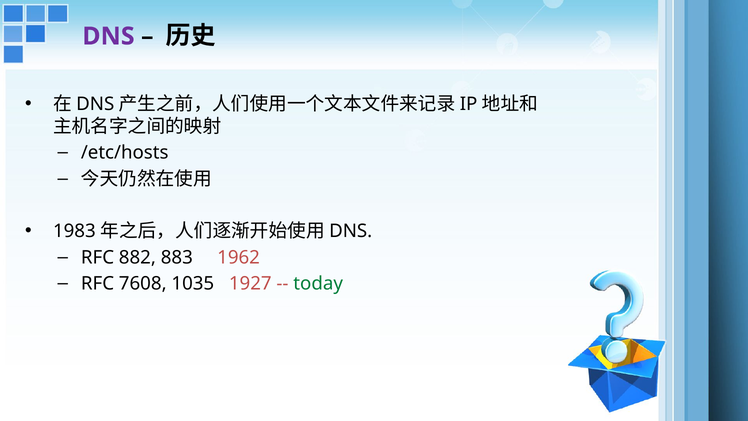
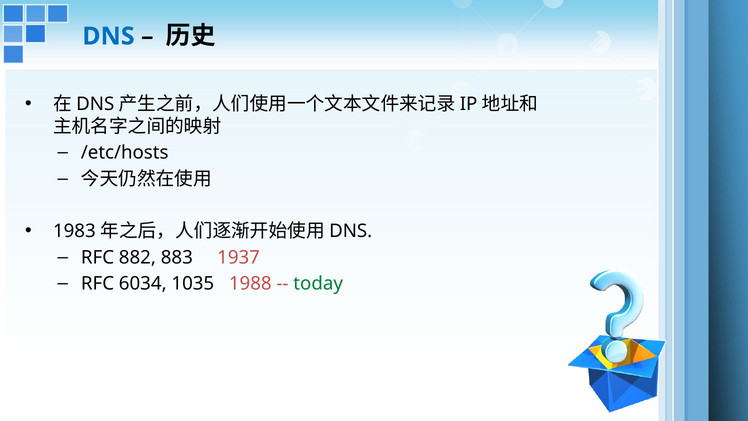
DNS colour: purple -> blue (108, 36)
1962: 1962 -> 1937 (239, 257)
7608: 7608 -> 6034 (143, 283)
1927: 1927 -> 1988 (250, 283)
